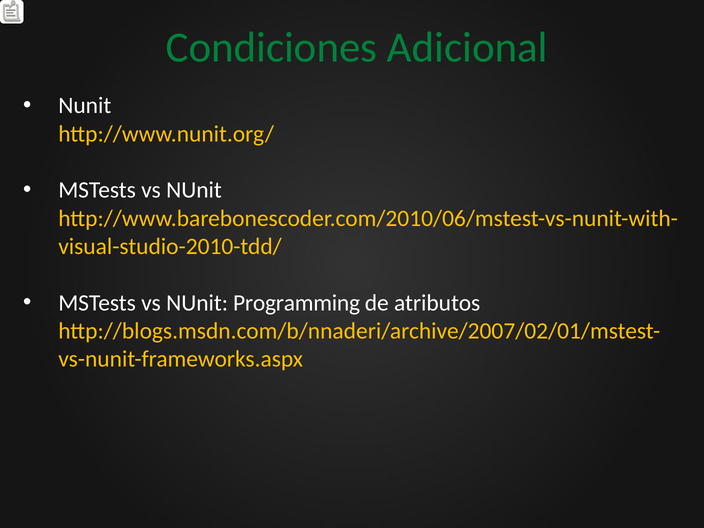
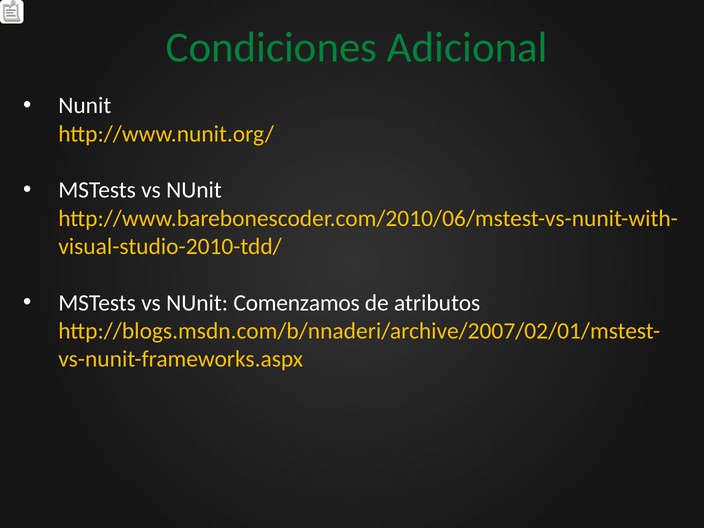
Programming: Programming -> Comenzamos (297, 303)
